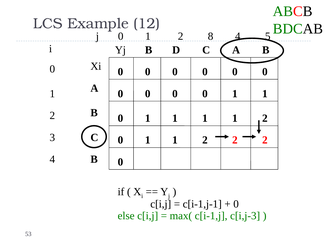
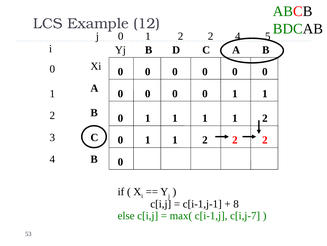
0 1 2 8: 8 -> 2 (211, 36)
0: 0 -> 8 (236, 203)
c[i,j-3: c[i,j-3 -> c[i,j-7 (245, 215)
